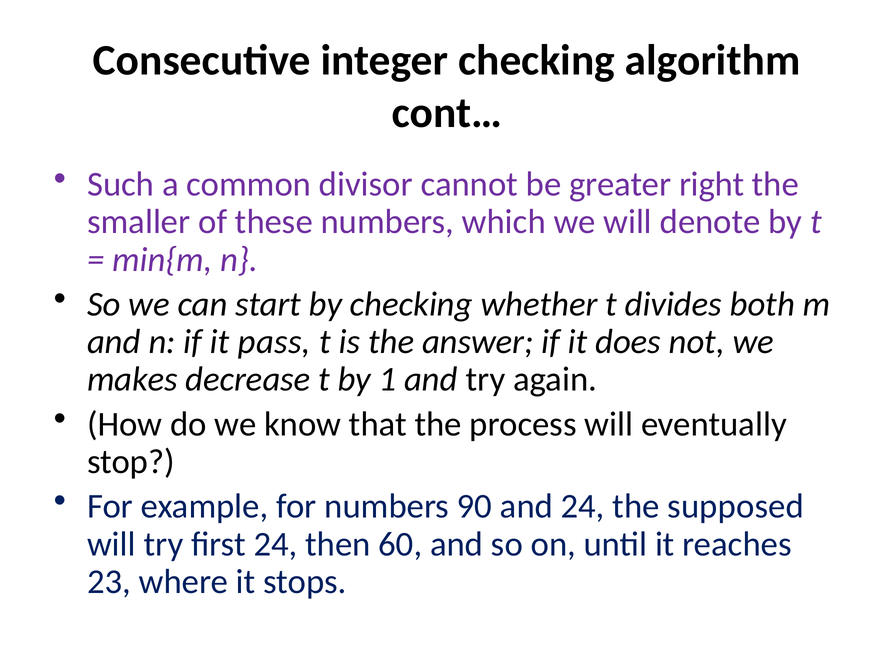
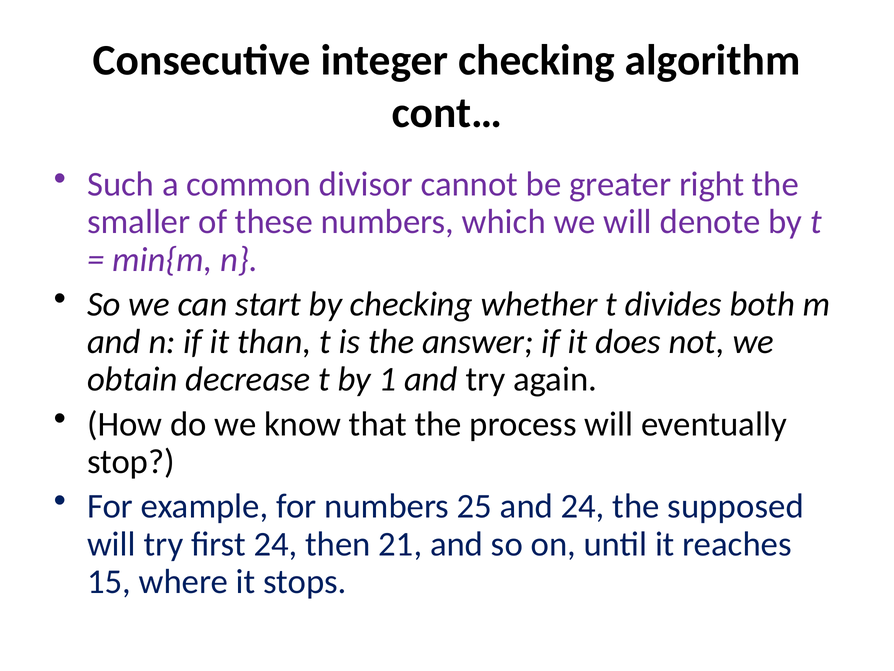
pass: pass -> than (274, 342)
makes: makes -> obtain (132, 379)
90: 90 -> 25 (474, 506)
60: 60 -> 21 (400, 544)
23: 23 -> 15 (109, 581)
